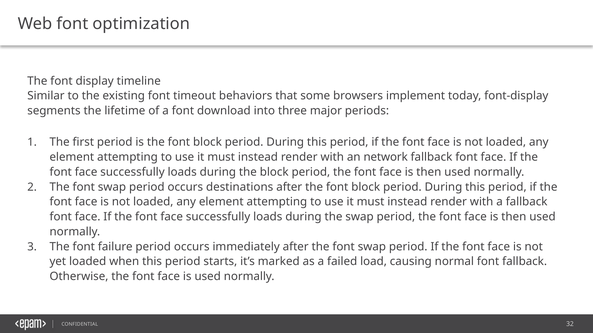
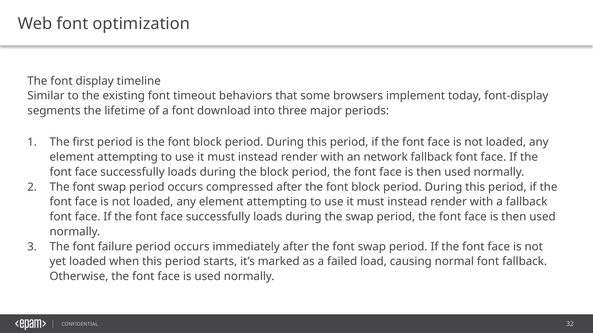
destinations: destinations -> compressed (240, 187)
